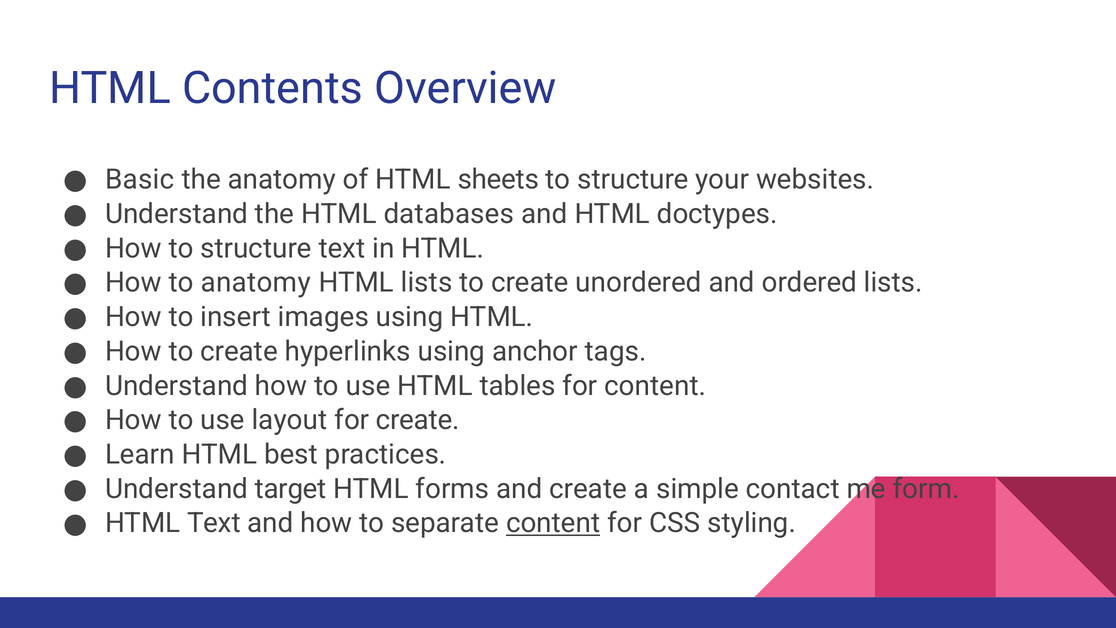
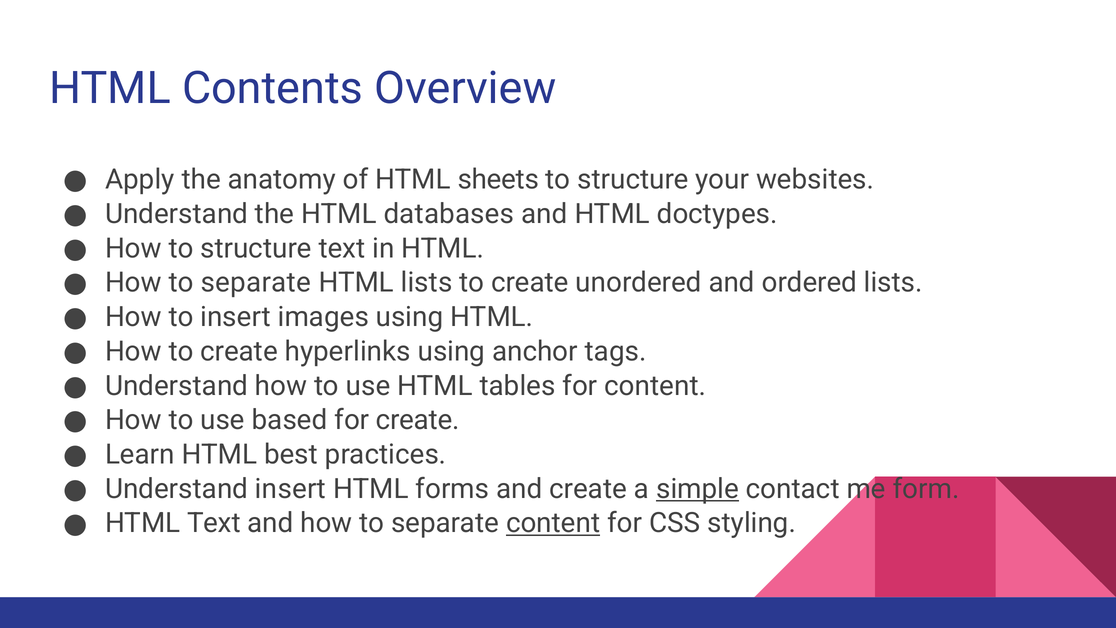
Basic: Basic -> Apply (140, 180)
anatomy: anatomy -> separate (256, 283)
layout: layout -> based (290, 420)
Understand target: target -> insert (290, 489)
simple underline: none -> present (698, 489)
